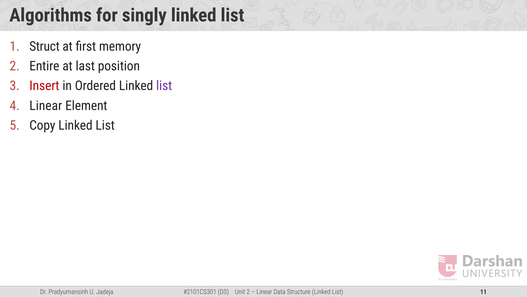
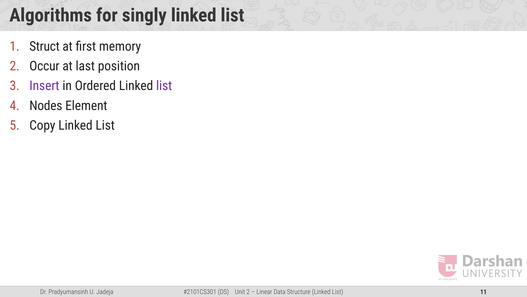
Entire: Entire -> Occur (44, 66)
Insert colour: red -> purple (44, 86)
Linear: Linear -> Nodes (46, 105)
